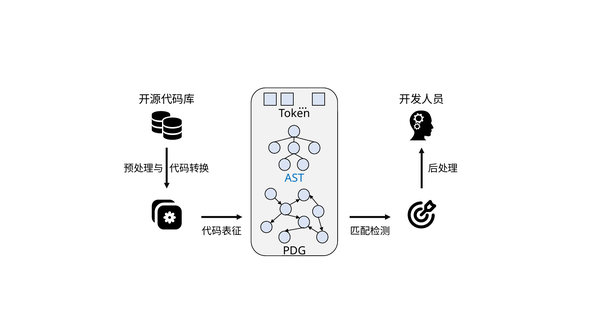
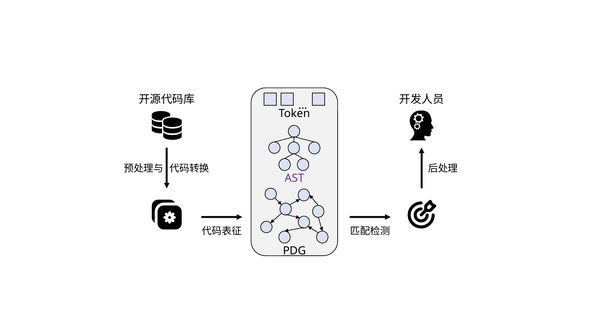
AST colour: blue -> purple (294, 178)
